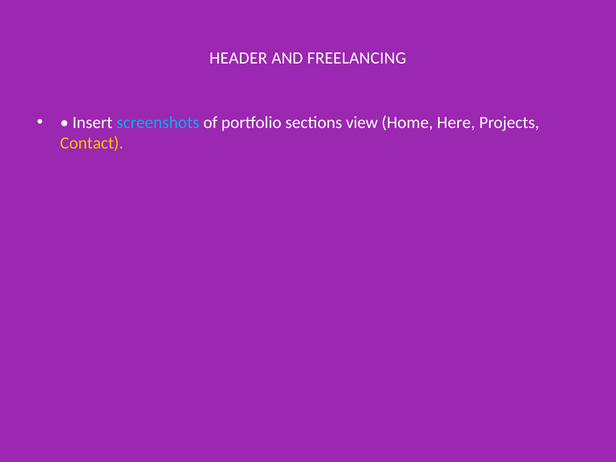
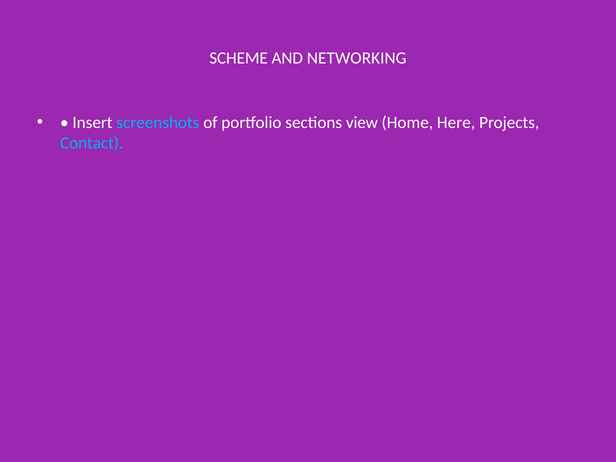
HEADER: HEADER -> SCHEME (239, 58)
FREELANCING: FREELANCING -> NETWORKING (357, 58)
Contact colour: yellow -> light blue (92, 143)
